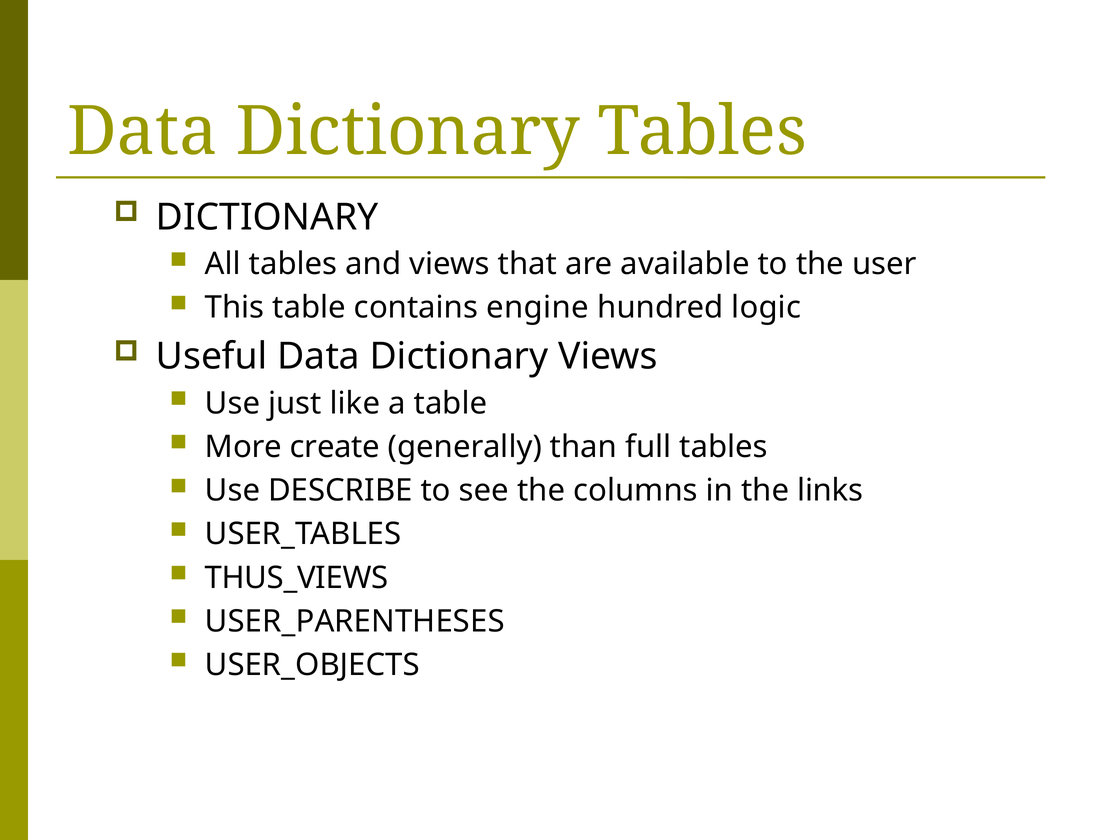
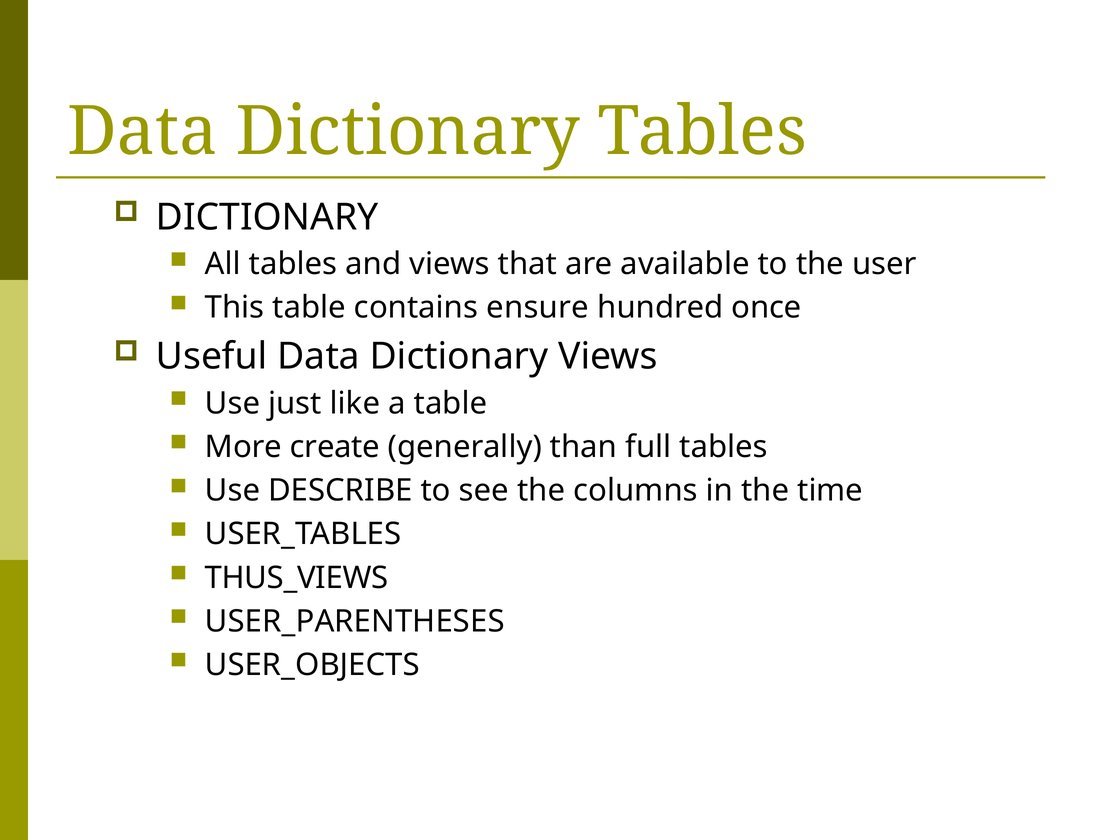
engine: engine -> ensure (538, 308)
logic: logic -> once (766, 308)
links: links -> time (830, 491)
